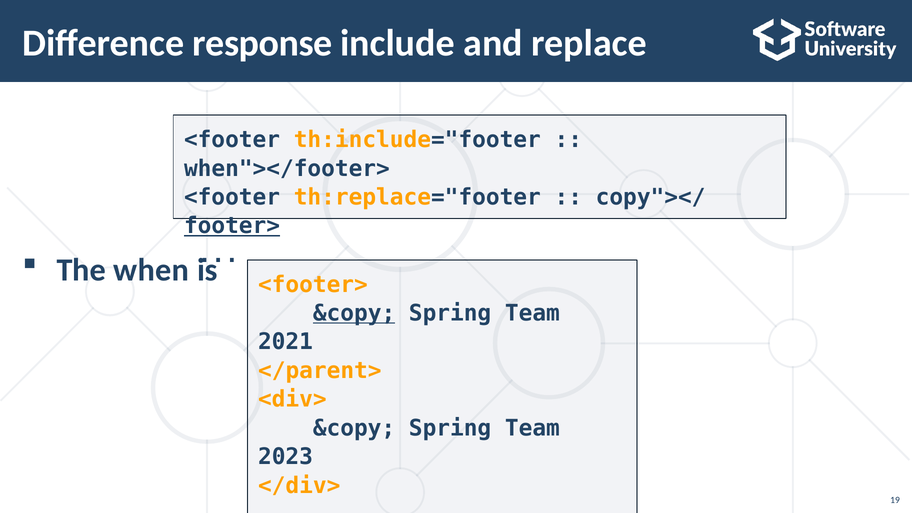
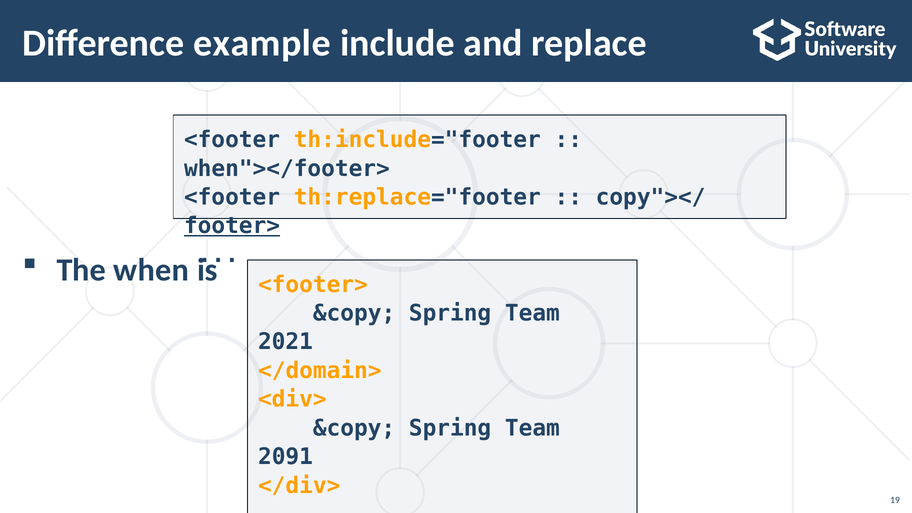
response: response -> example (262, 43)
&copy underline: present -> none (354, 313)
</parent>: </parent> -> </domain> (320, 371)
2023: 2023 -> 2091 (286, 457)
